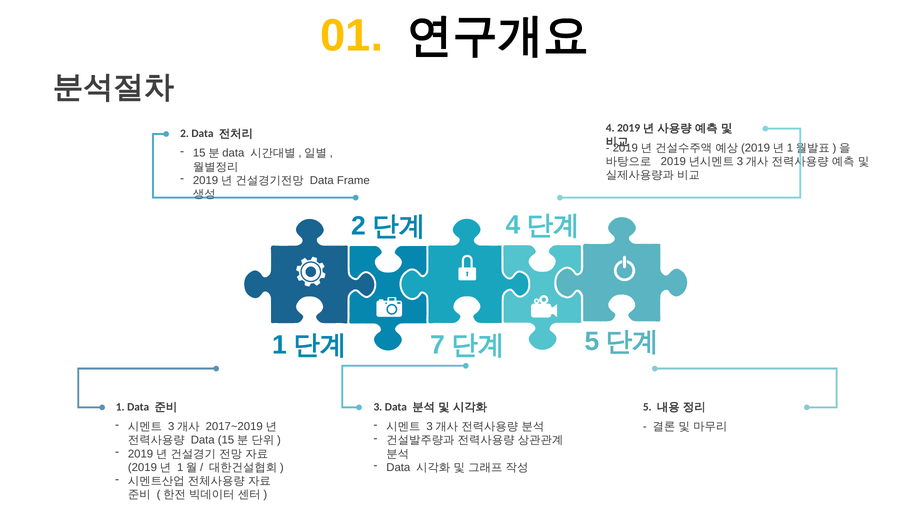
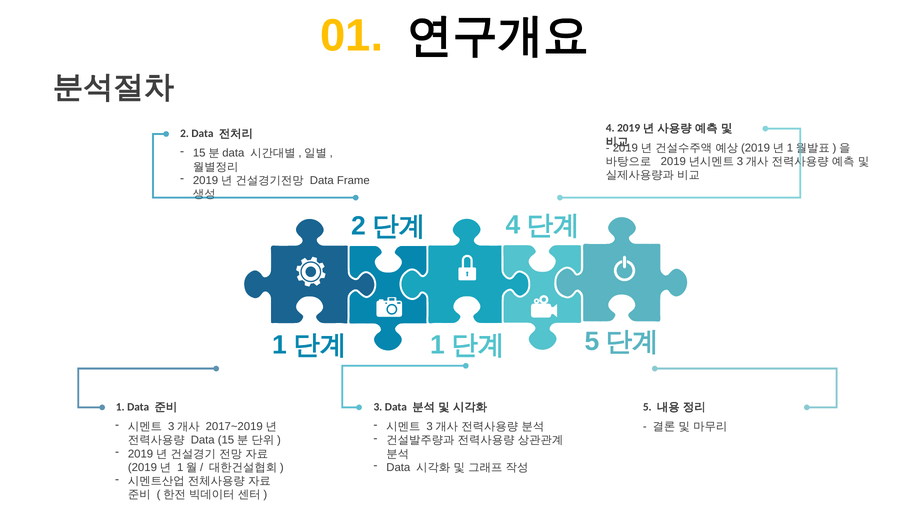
7: 7 -> 1 (438, 345)
